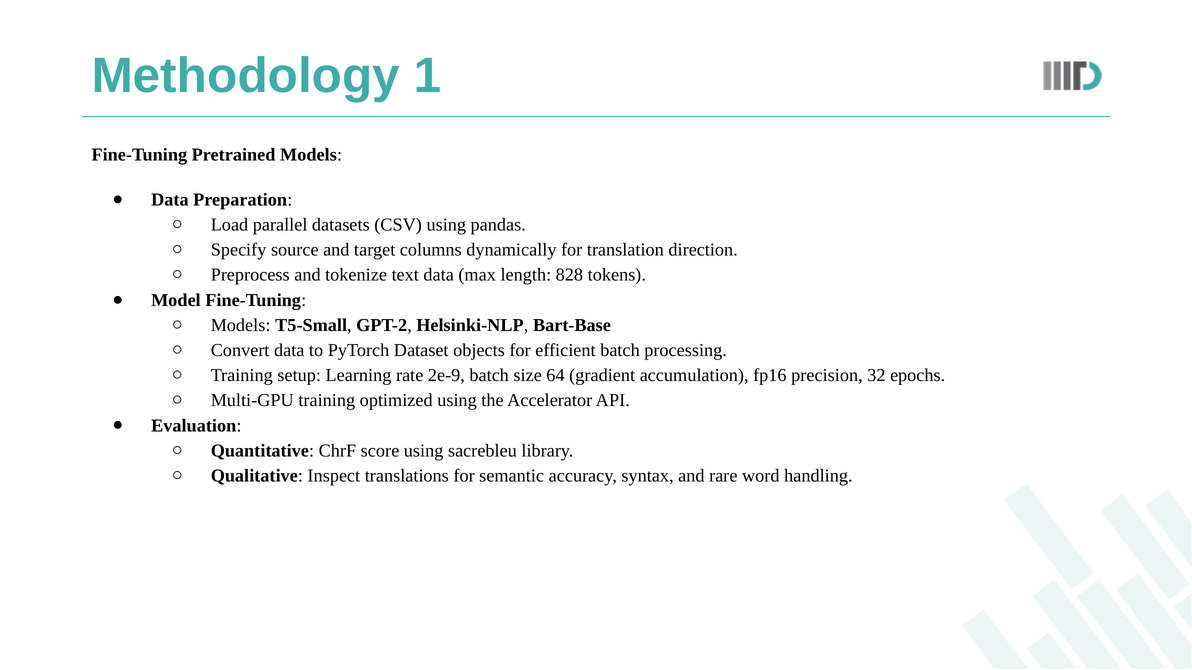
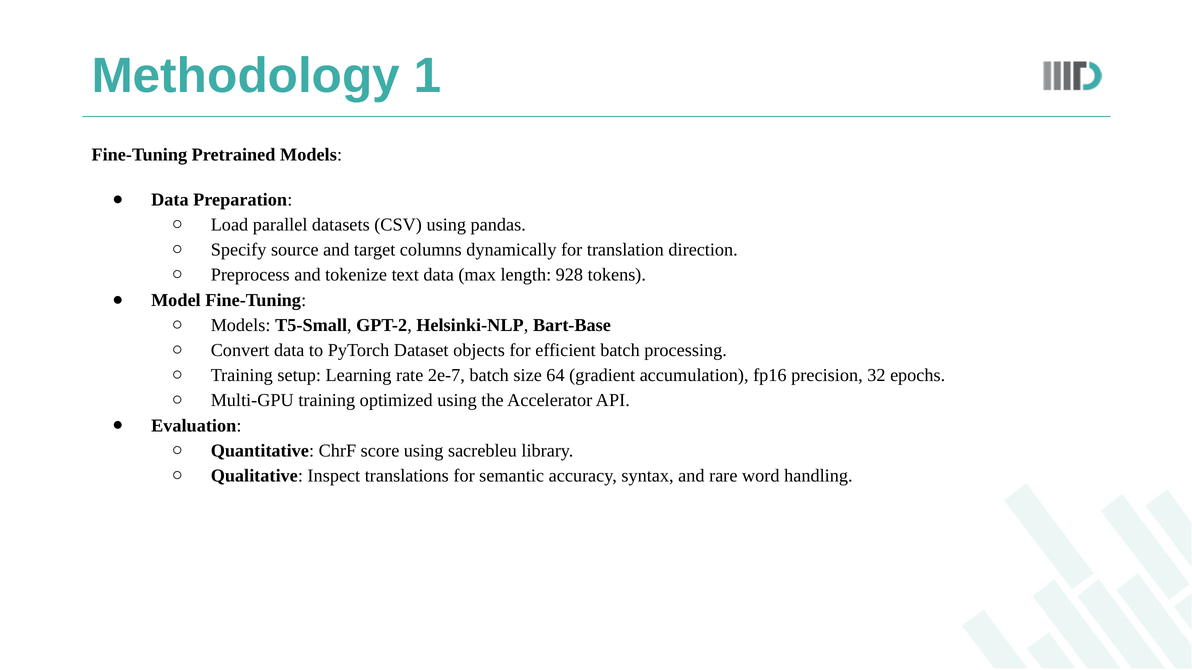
828: 828 -> 928 (569, 275)
2e-9: 2e-9 -> 2e-7 (446, 376)
